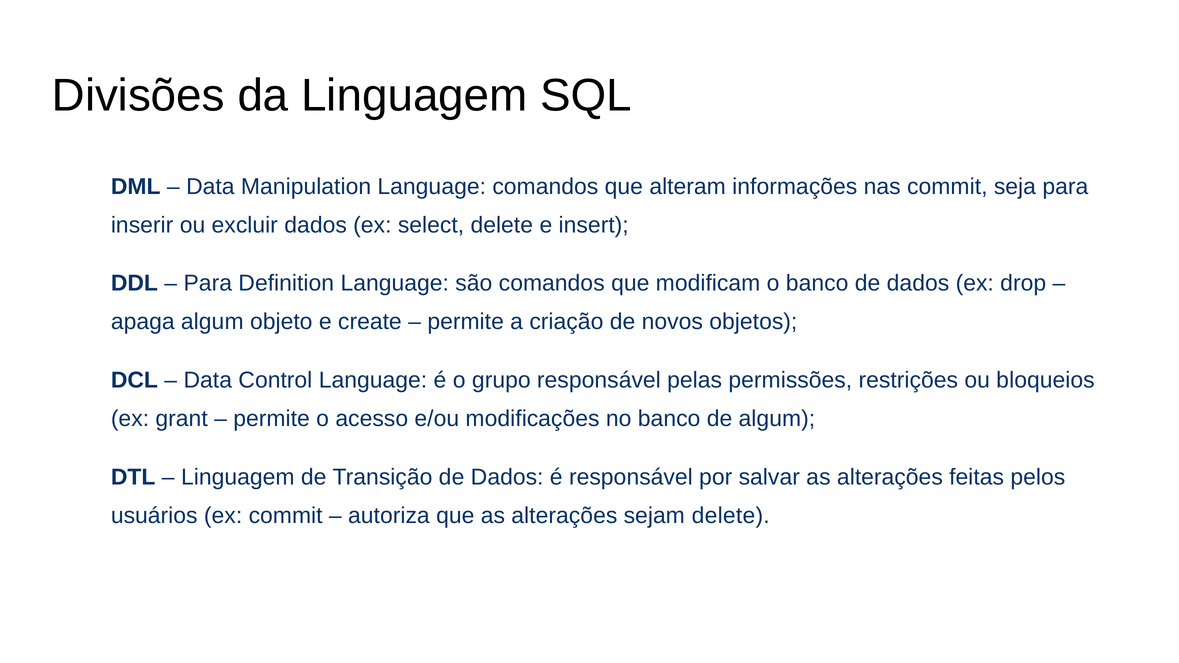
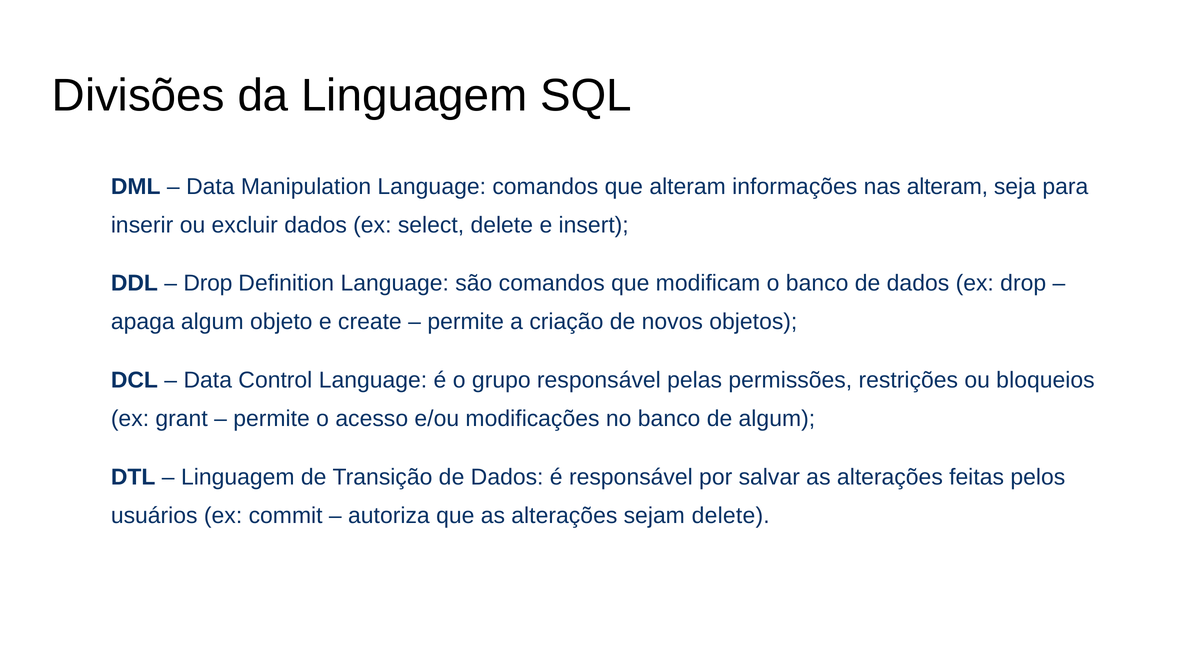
nas commit: commit -> alteram (947, 187)
Para: Para -> Drop (208, 283)
